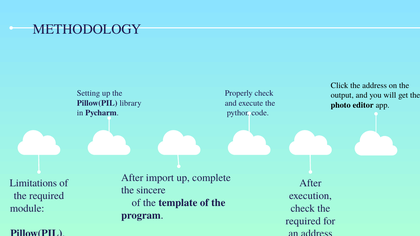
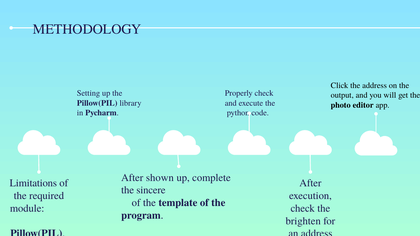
After import: import -> shown (160, 178)
required: required -> brighten (303, 221)
